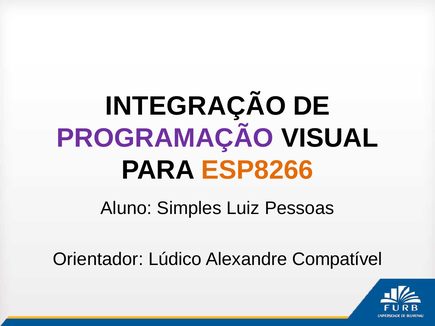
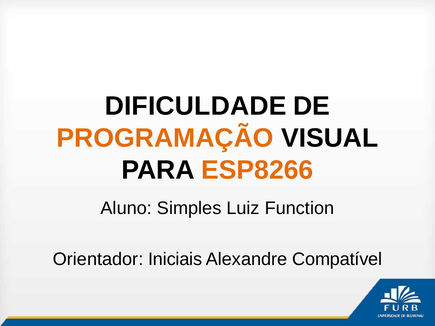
INTEGRAÇÃO: INTEGRAÇÃO -> DIFICULDADE (196, 106)
PROGRAMAÇÃO colour: purple -> orange (165, 138)
Pessoas: Pessoas -> Function (299, 208)
Lúdico: Lúdico -> Iniciais (175, 260)
